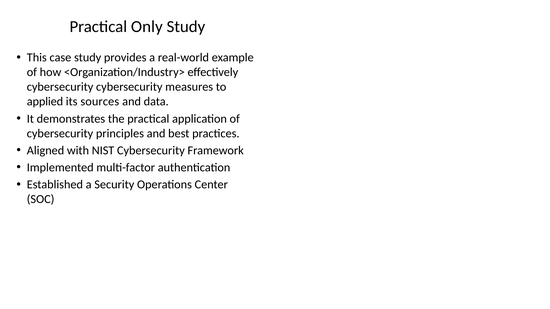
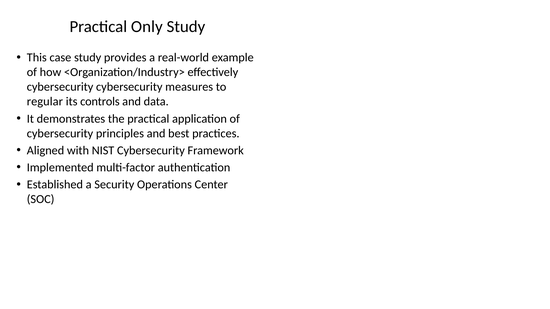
applied: applied -> regular (45, 102)
sources: sources -> controls (100, 102)
